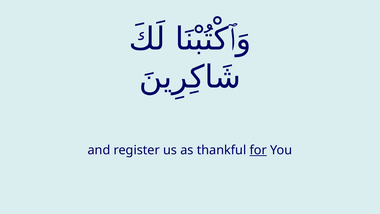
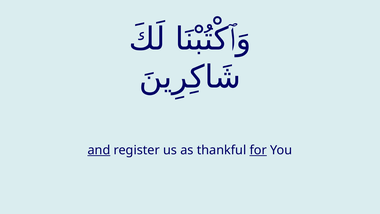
and underline: none -> present (99, 150)
